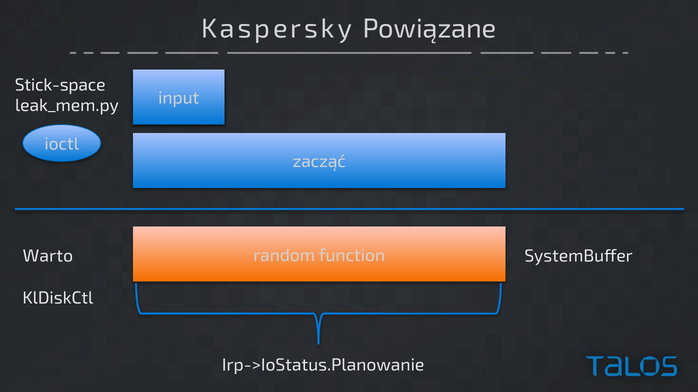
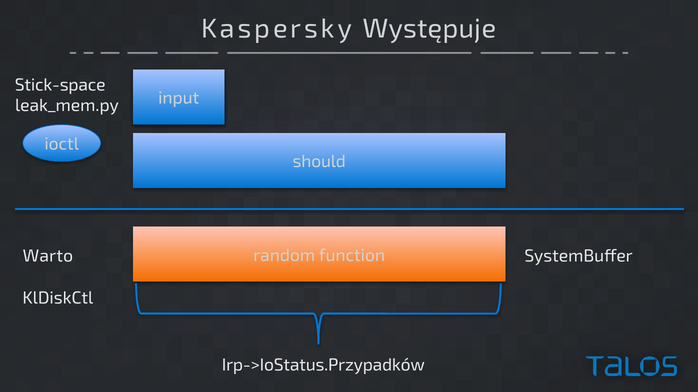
Powiązane: Powiązane -> Występuje (429, 29)
zacząć: zacząć -> should (319, 162)
Irp->IoStatus.Planowanie: Irp->IoStatus.Planowanie -> Irp->IoStatus.Przypadków (323, 365)
